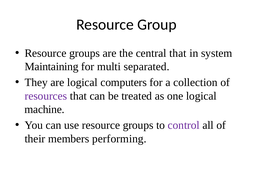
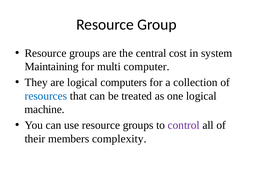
central that: that -> cost (178, 53)
separated: separated -> computer (147, 67)
resources colour: purple -> blue (46, 96)
performing: performing -> complexity (119, 139)
